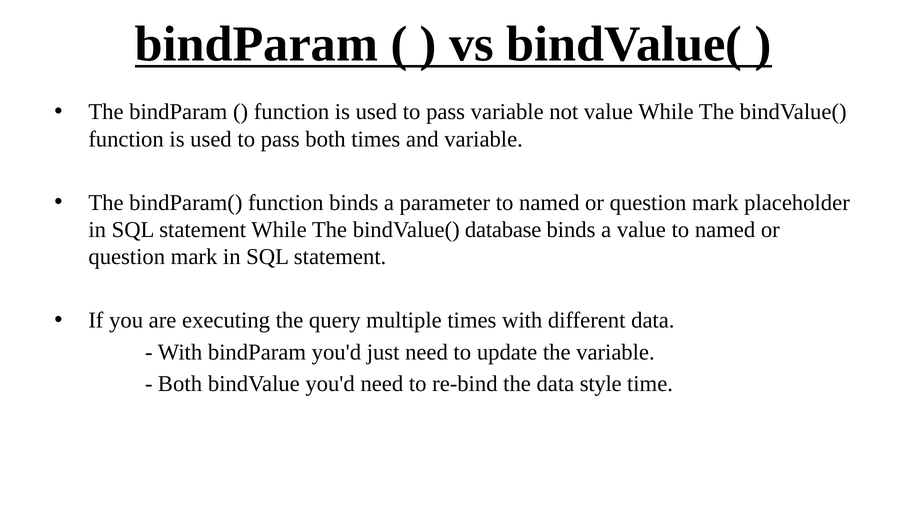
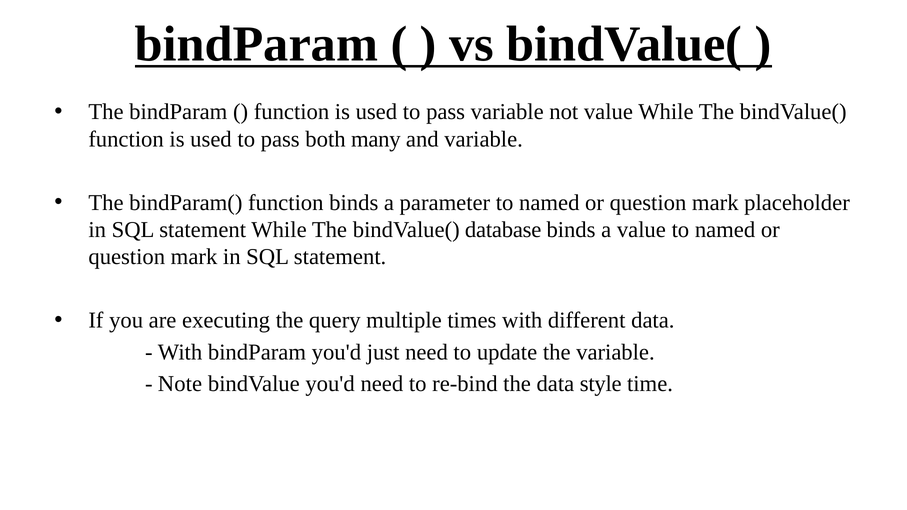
both times: times -> many (376, 139)
Both: Both -> Note (180, 384)
